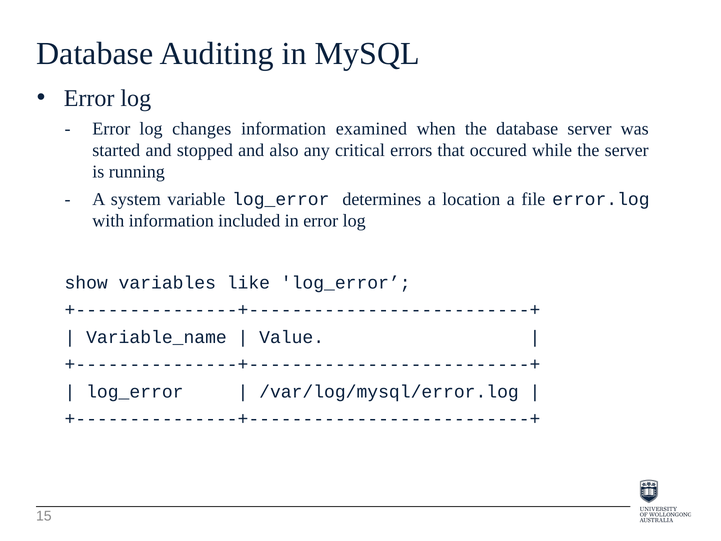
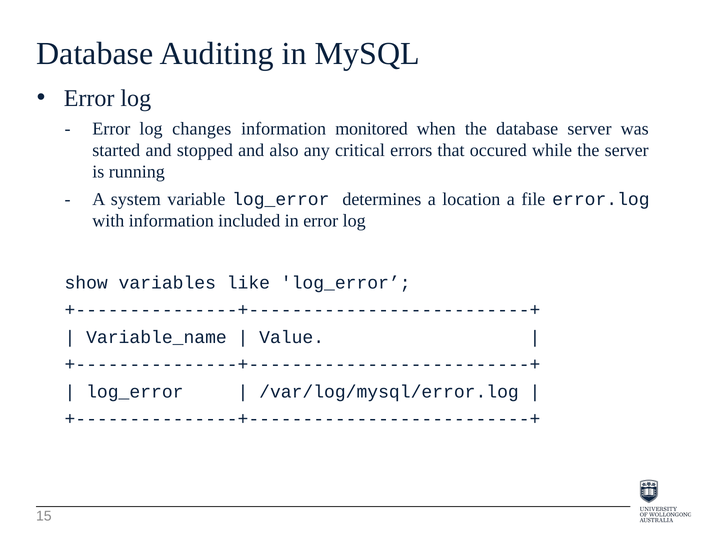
examined: examined -> monitored (372, 129)
